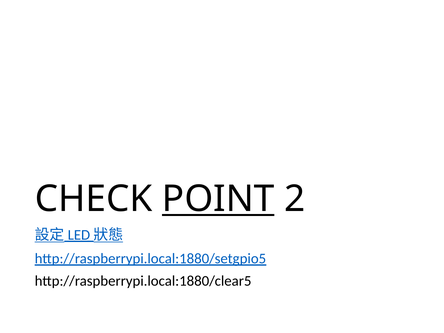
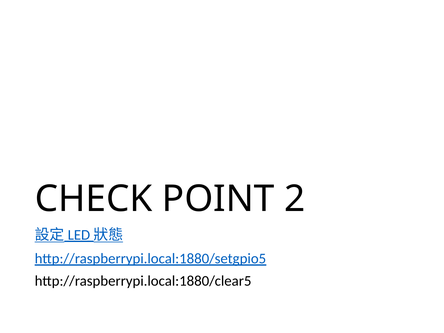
POINT underline: present -> none (218, 199)
